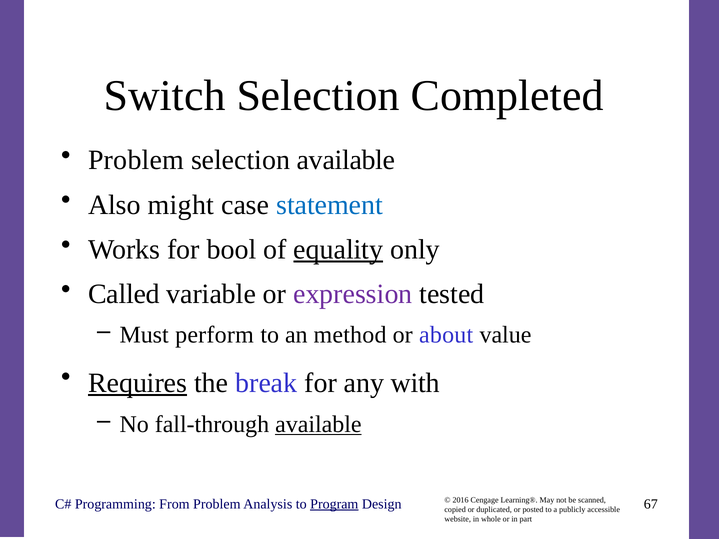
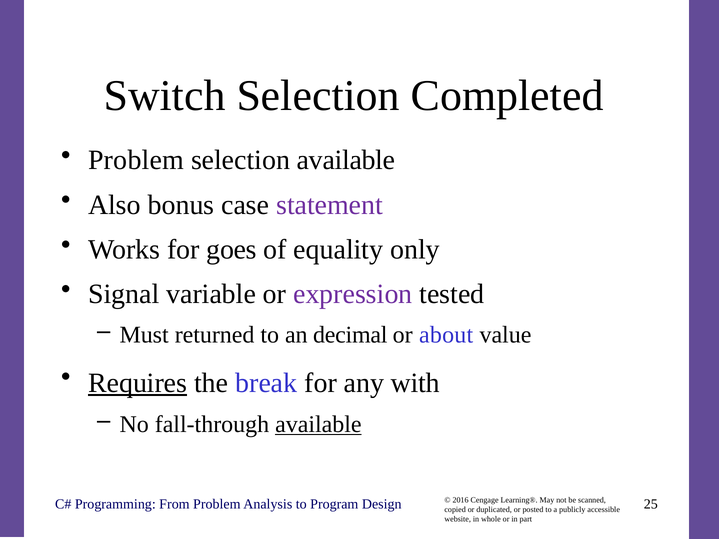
might: might -> bonus (181, 205)
statement colour: blue -> purple (330, 205)
bool: bool -> goes (232, 250)
equality underline: present -> none (338, 250)
Called: Called -> Signal (124, 294)
perform: perform -> returned (215, 335)
method: method -> decimal (350, 335)
Program underline: present -> none (334, 504)
67: 67 -> 25 (651, 504)
